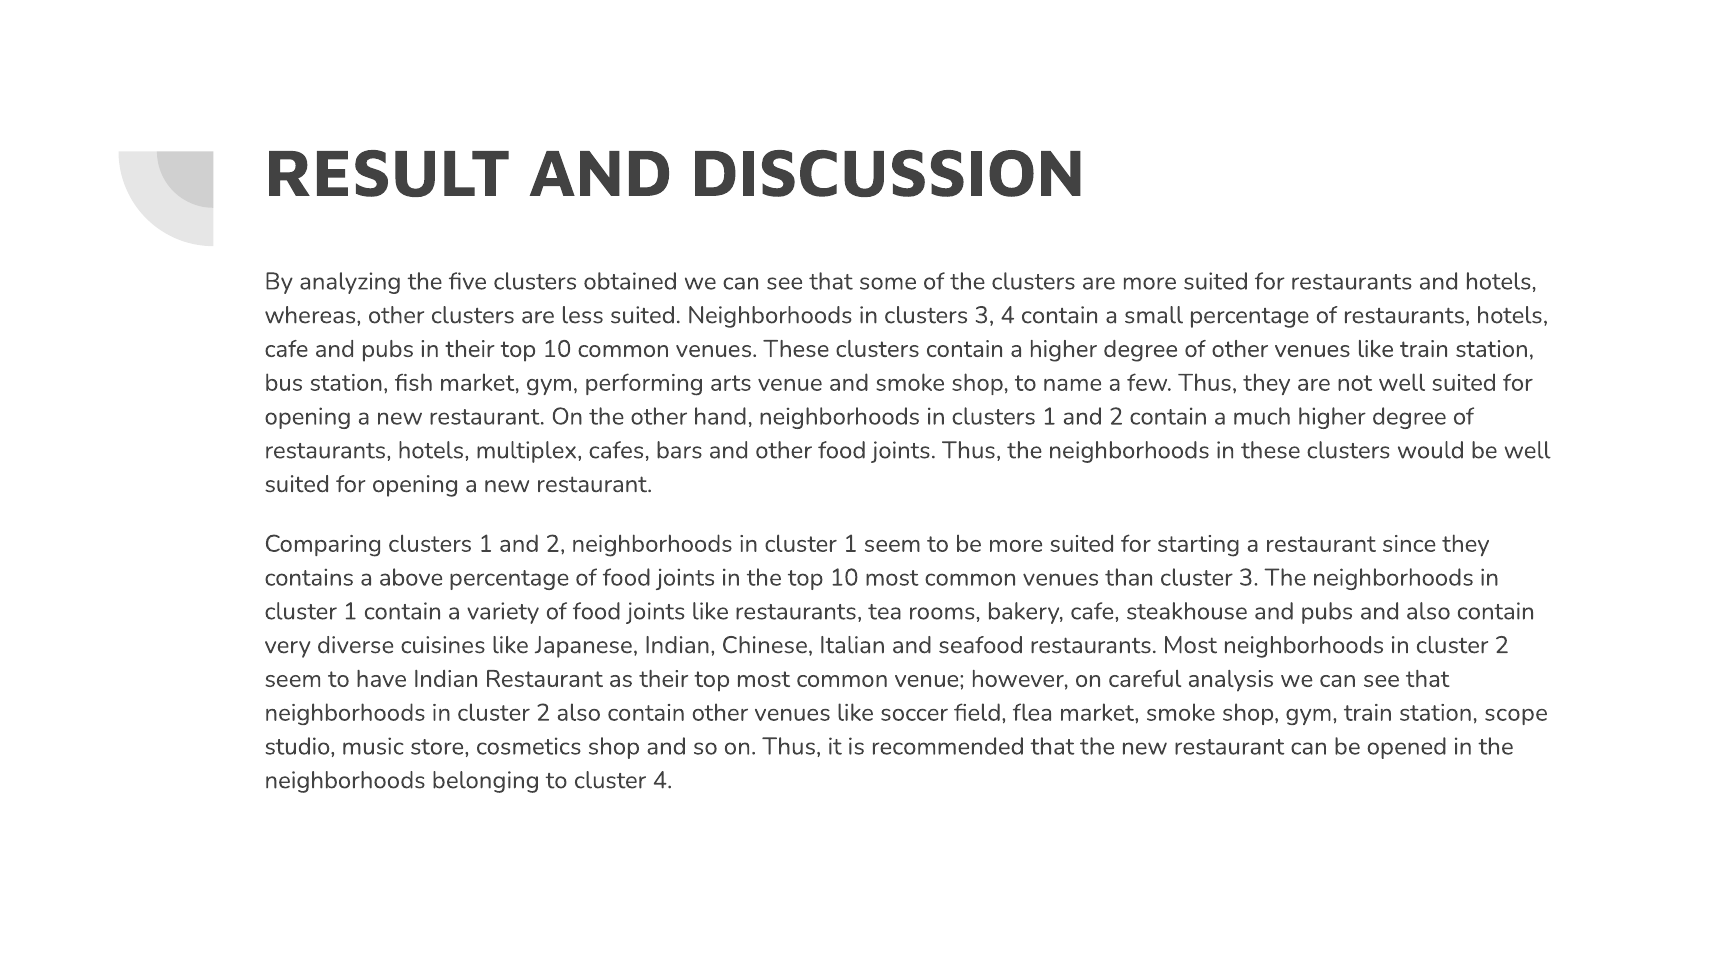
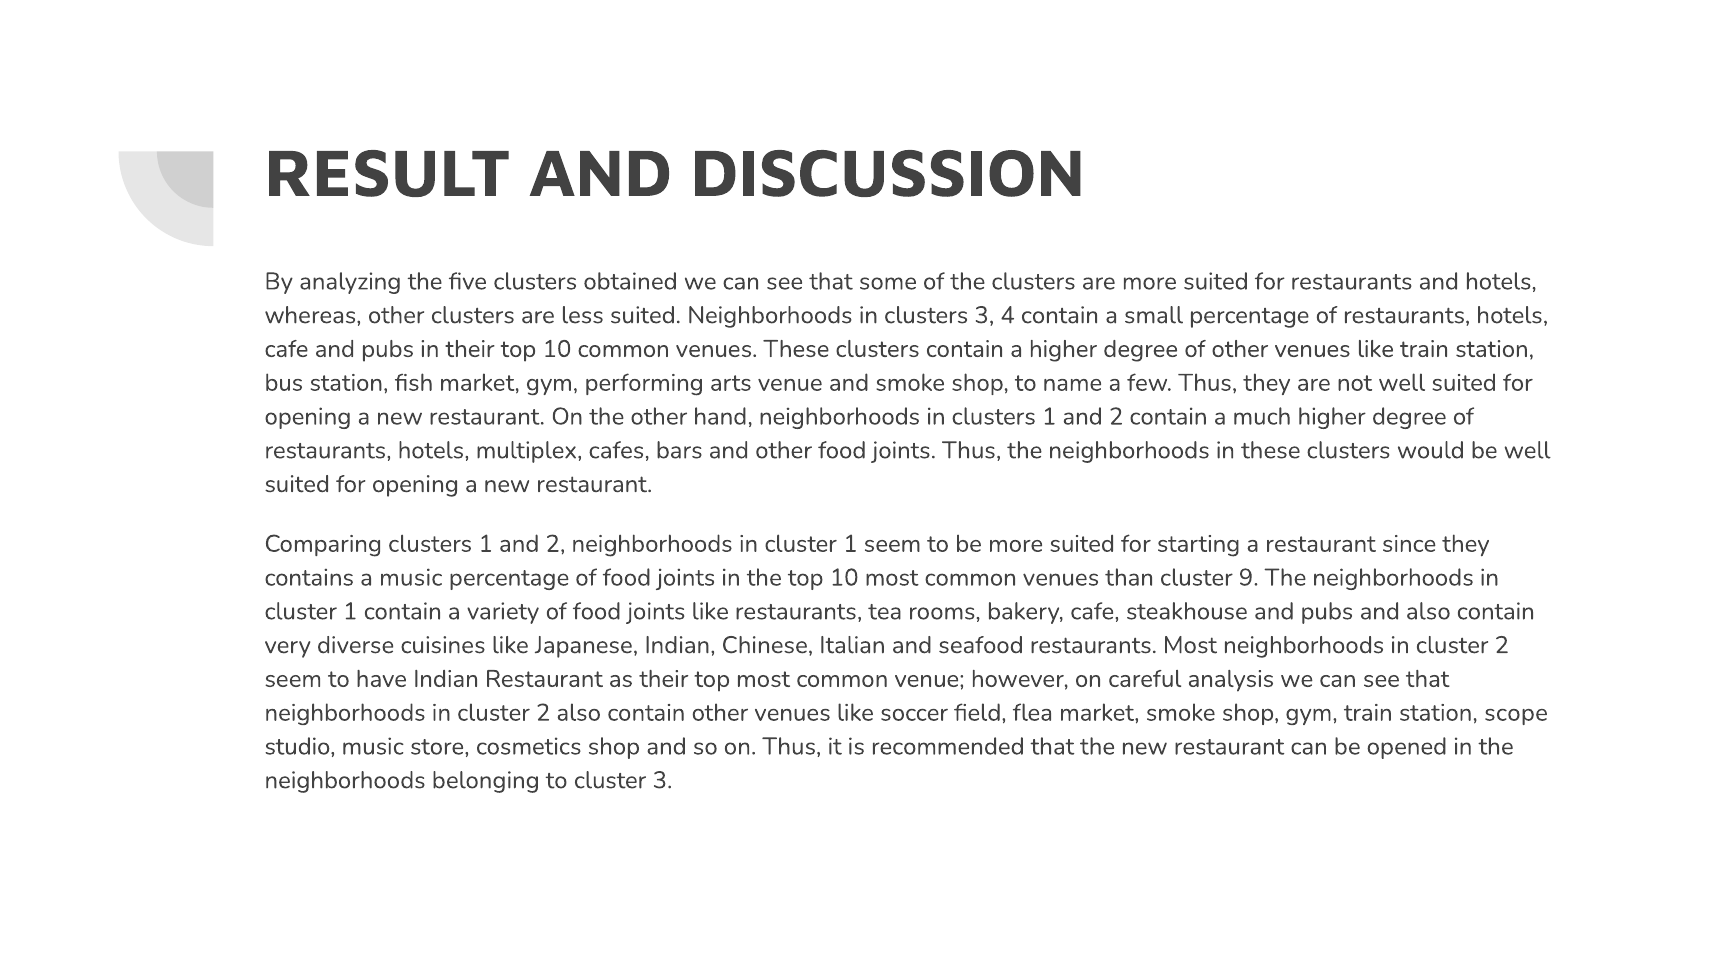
a above: above -> music (411, 578)
cluster 3: 3 -> 9 (1249, 578)
cluster 4: 4 -> 3 (663, 780)
